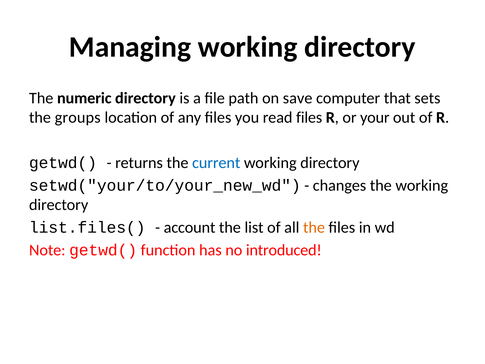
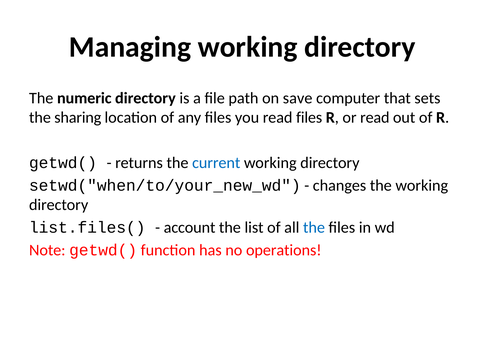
groups: groups -> sharing (78, 117)
or your: your -> read (375, 117)
setwd("your/to/your_new_wd: setwd("your/to/your_new_wd -> setwd("when/to/your_new_wd (165, 185)
the colour: orange -> blue (314, 227)
introduced: introduced -> operations (284, 250)
